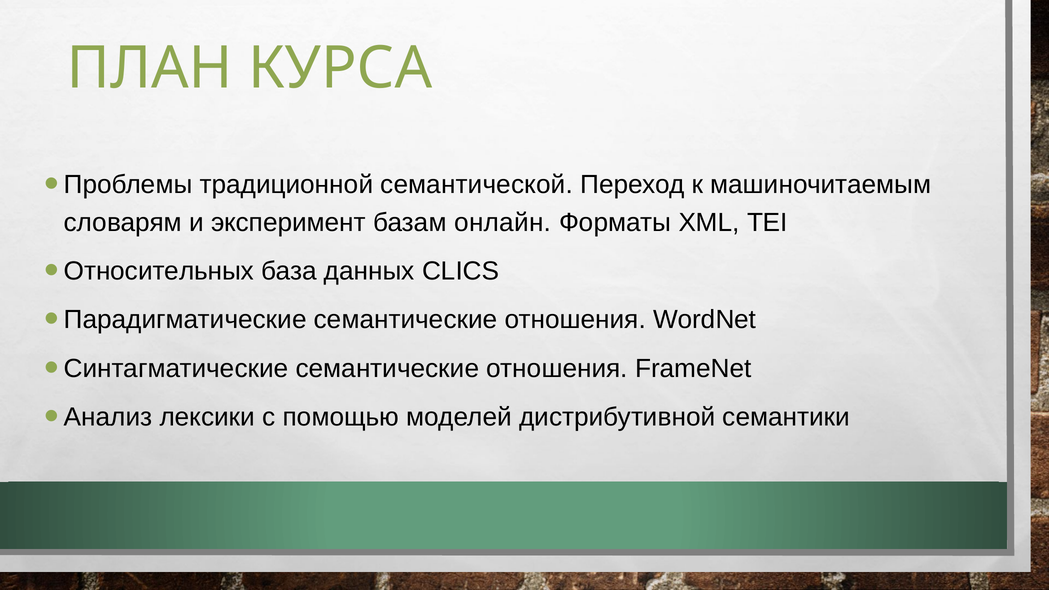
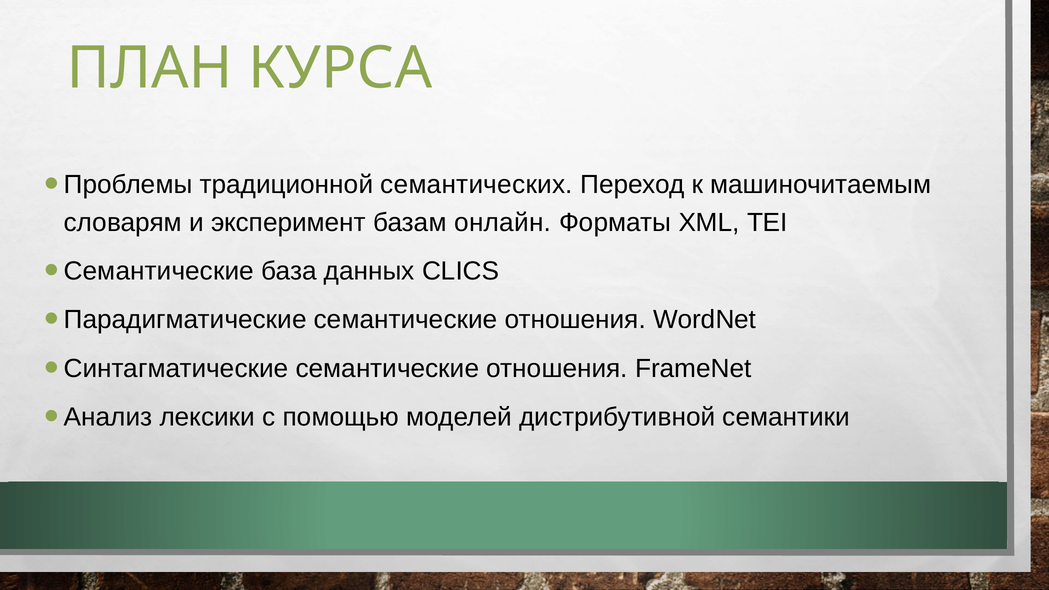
семантической: семантической -> семантических (477, 185)
Относительных: Относительных -> Семантические (159, 271)
